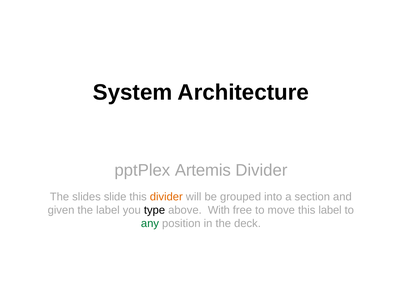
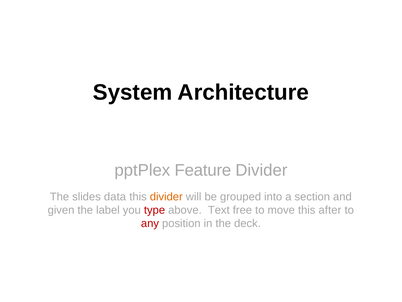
Artemis: Artemis -> Feature (203, 170)
slide: slide -> data (115, 196)
type colour: black -> red (155, 210)
With: With -> Text (219, 210)
this label: label -> after (330, 210)
any colour: green -> red (150, 223)
